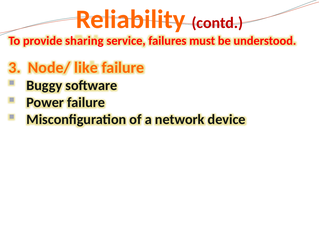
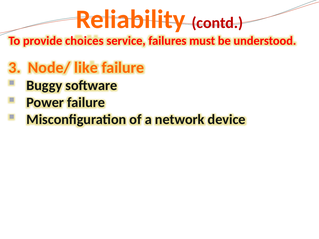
sharing: sharing -> choices (84, 41)
